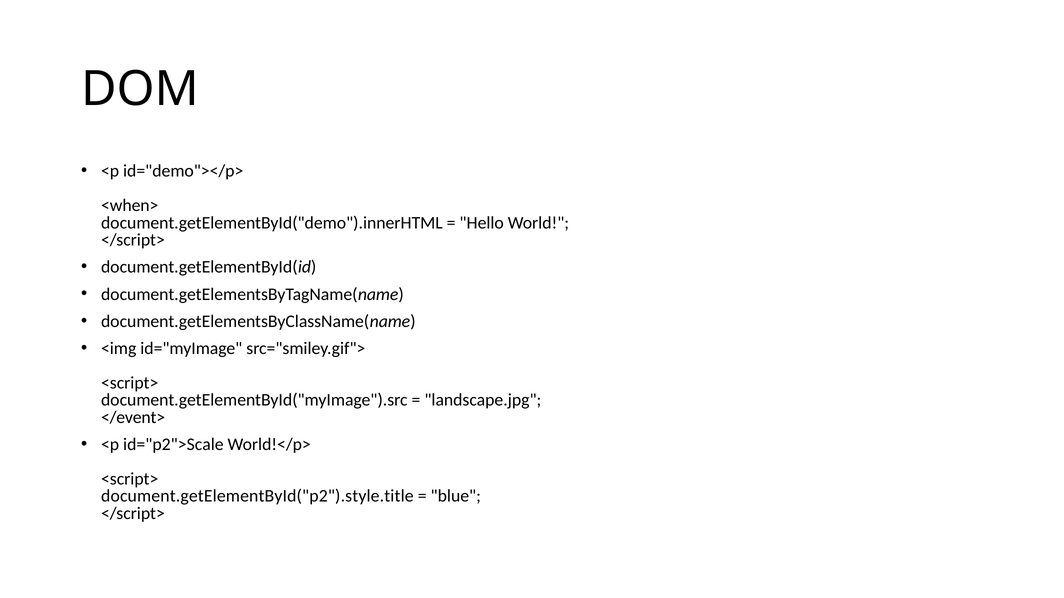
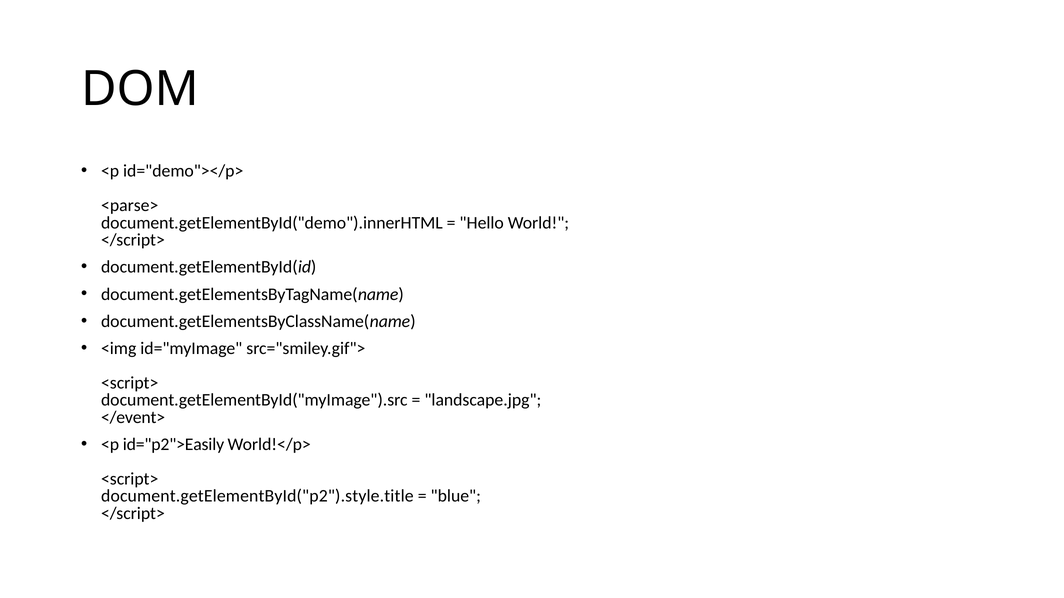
<when>: <when> -> <parse> (130, 206)
id="p2">Scale: id="p2">Scale -> id="p2">Easily (173, 445)
